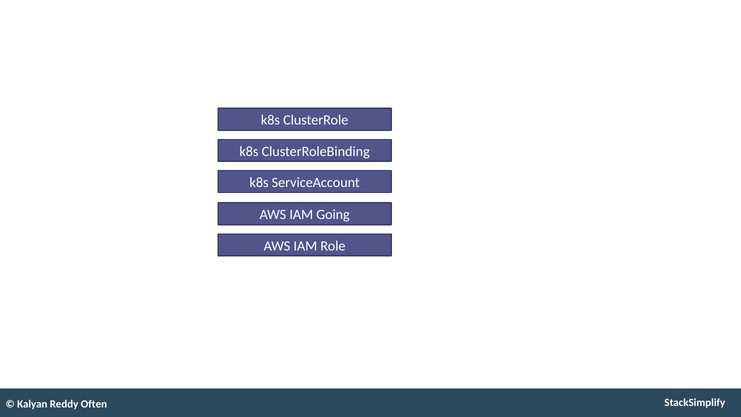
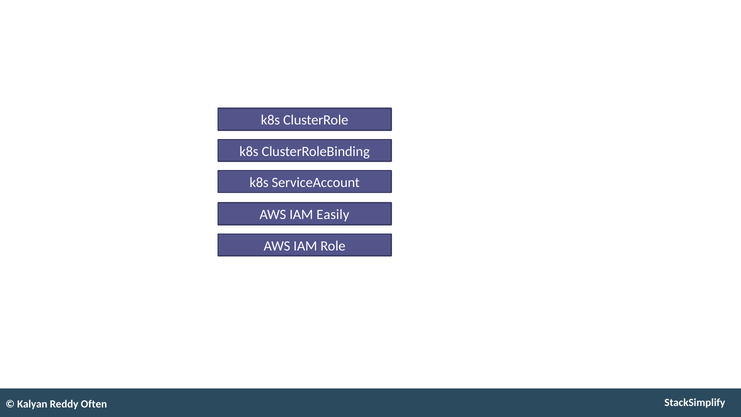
Going: Going -> Easily (333, 215)
